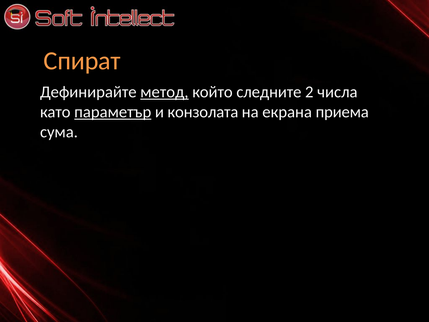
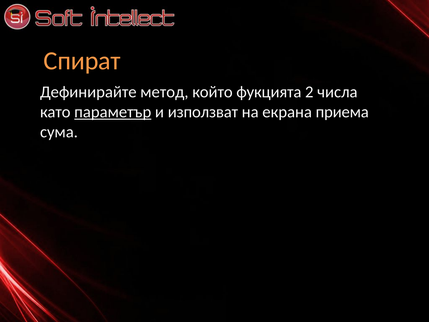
метод underline: present -> none (164, 92)
следните: следните -> фукцията (269, 92)
конзолата: конзолата -> използват (203, 112)
